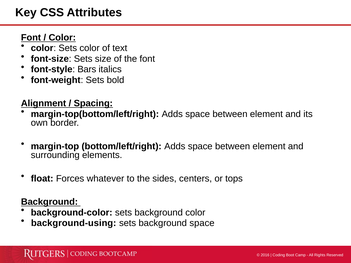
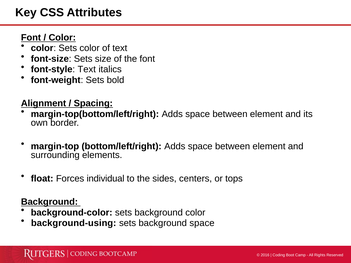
font-style Bars: Bars -> Text (87, 69)
whatever: whatever -> individual (106, 179)
